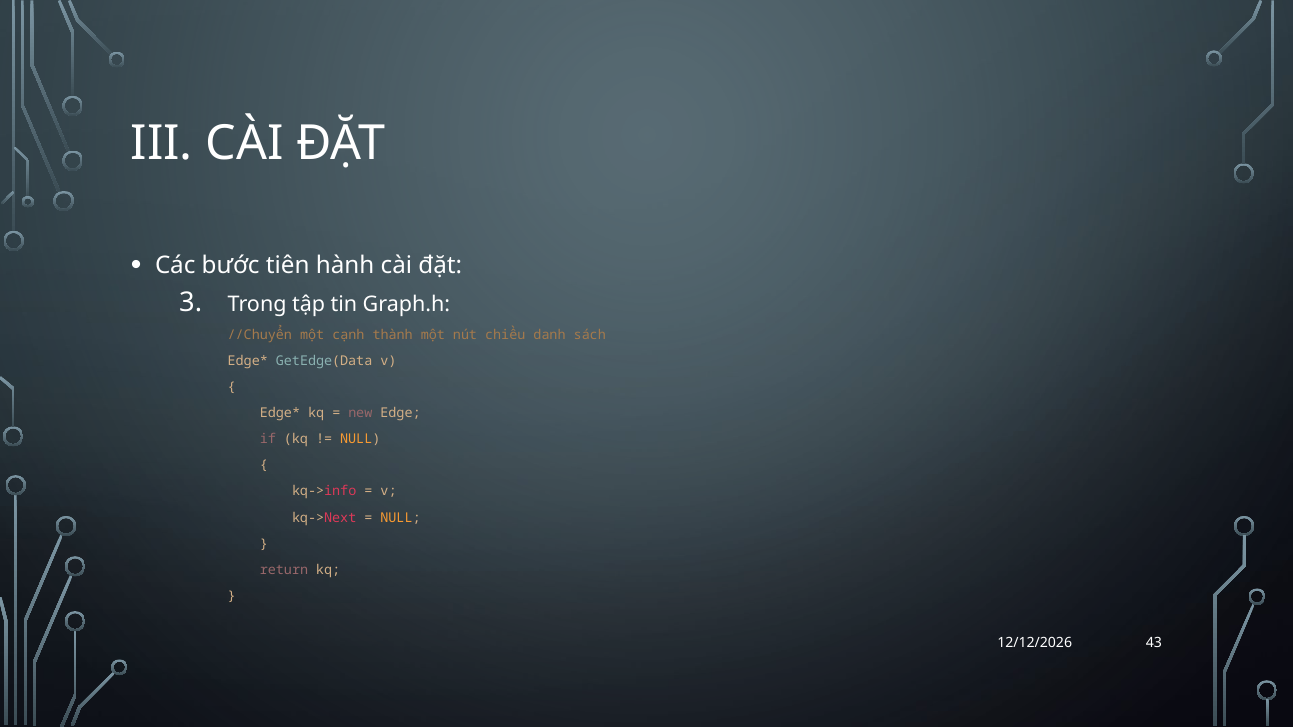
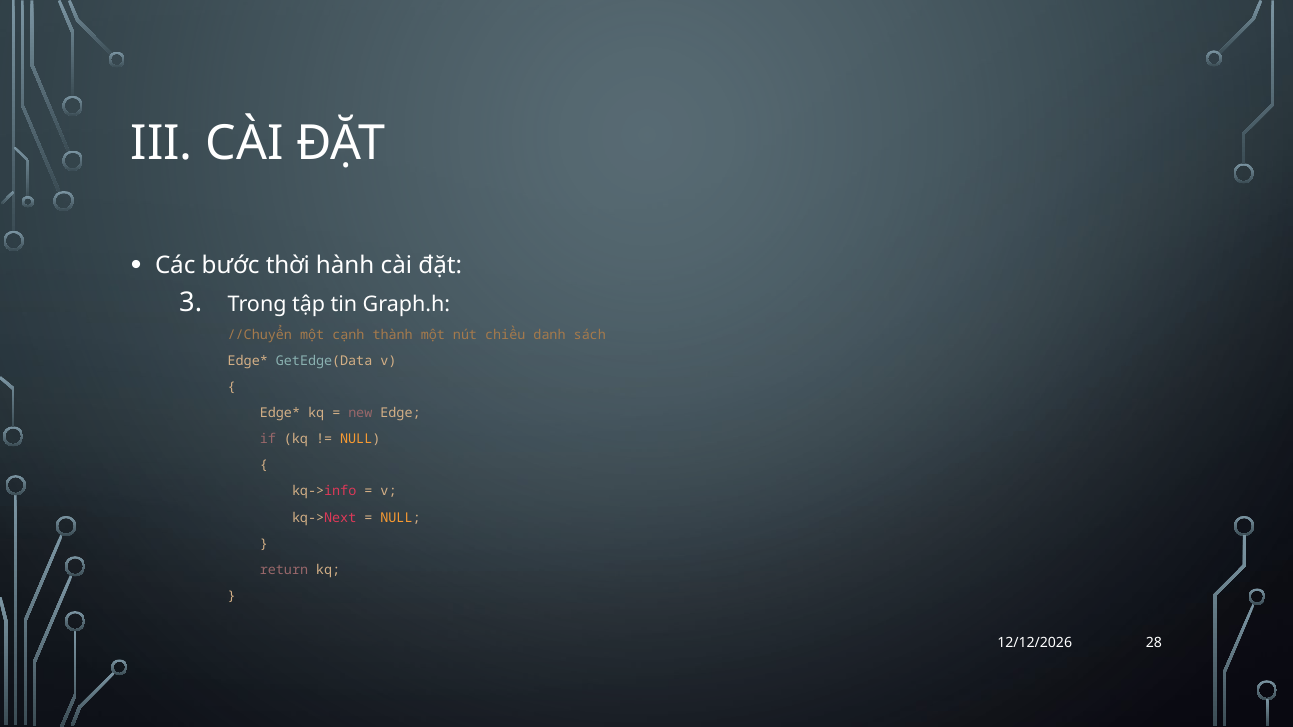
tiên: tiên -> thời (288, 265)
43: 43 -> 28 (1154, 643)
